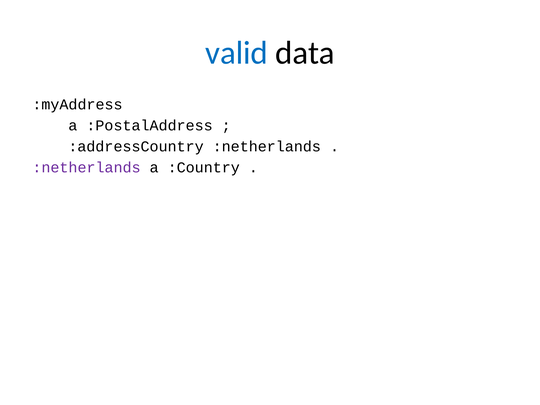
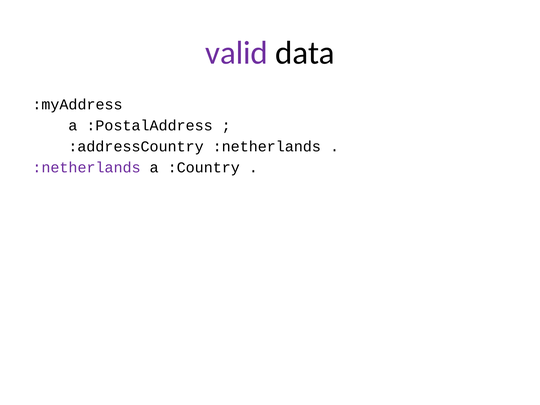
valid colour: blue -> purple (237, 53)
